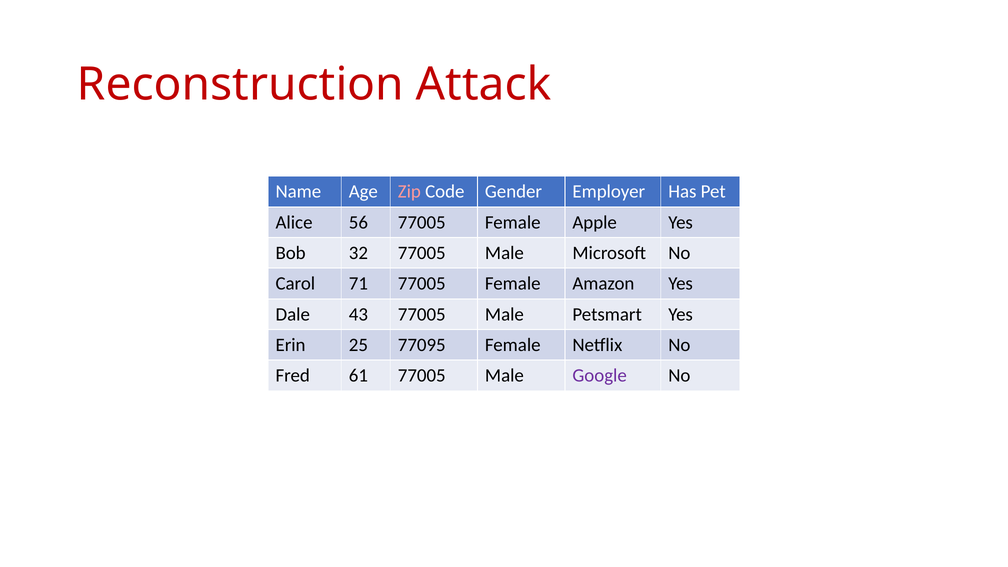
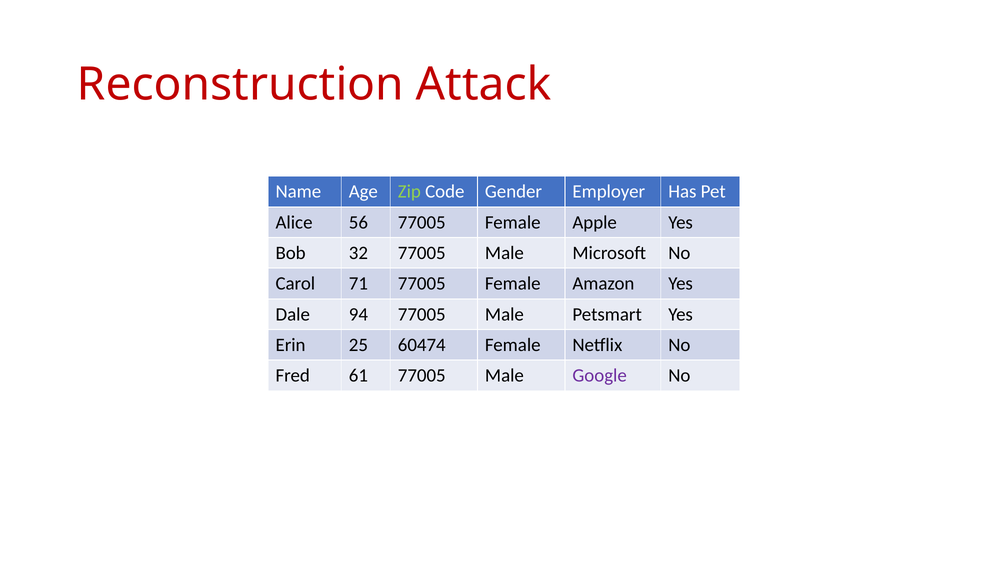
Zip colour: pink -> light green (409, 192)
43: 43 -> 94 (358, 314)
77095: 77095 -> 60474 (422, 345)
